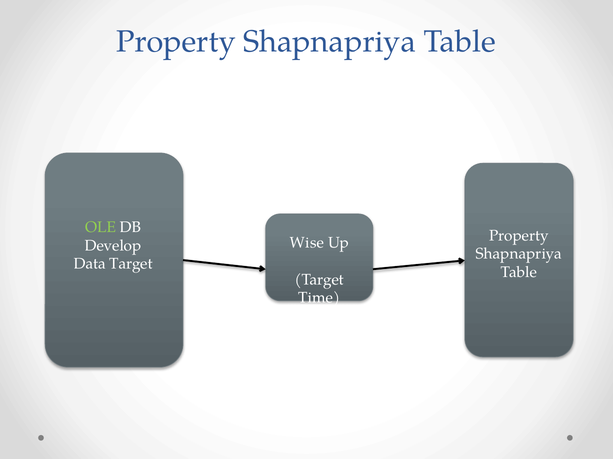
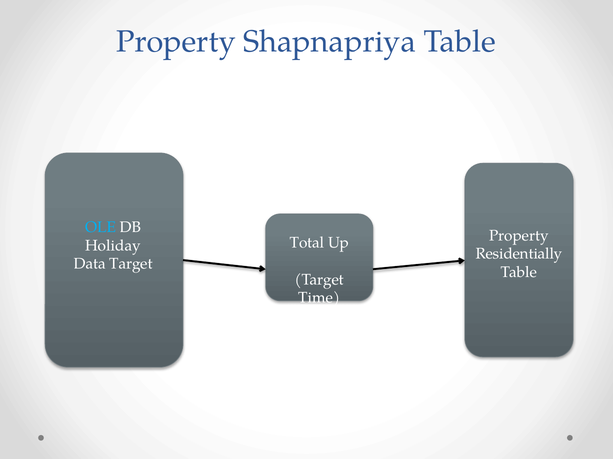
OLE colour: light green -> light blue (101, 228)
Wise: Wise -> Total (307, 243)
Develop: Develop -> Holiday (113, 246)
Shapnapriya: Shapnapriya -> Residentially (519, 254)
